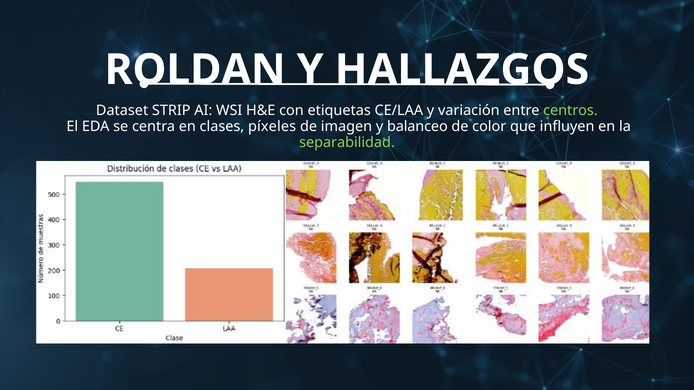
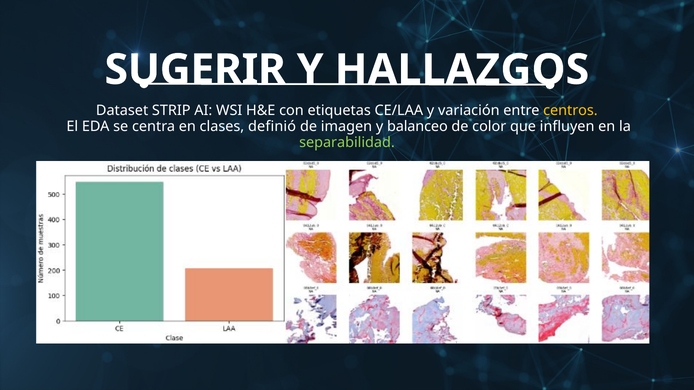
ROLDAN: ROLDAN -> SUGERIR (195, 70)
centros colour: light green -> yellow (570, 111)
píxeles: píxeles -> definió (272, 127)
